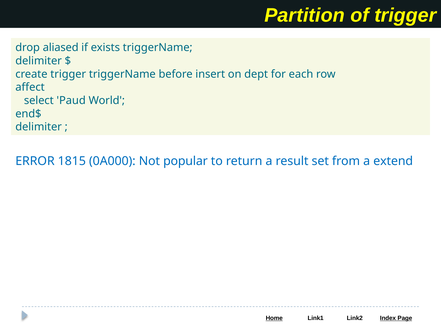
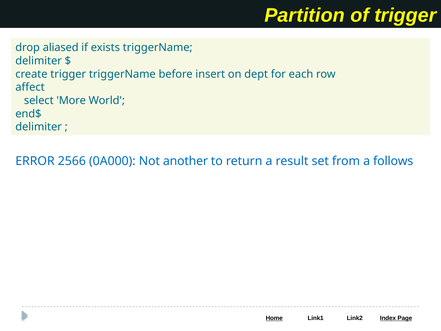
Paud: Paud -> More (71, 100)
1815: 1815 -> 2566 (72, 161)
popular: popular -> another (186, 161)
extend: extend -> follows (393, 161)
